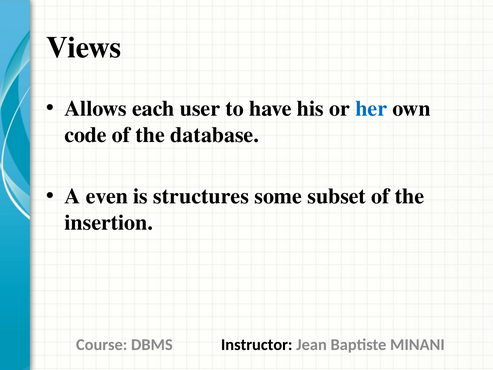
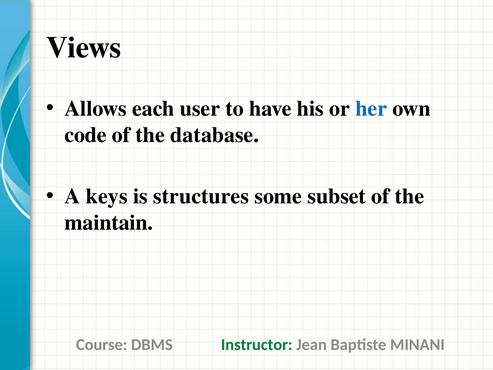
even: even -> keys (107, 196)
insertion: insertion -> maintain (109, 222)
Instructor colour: black -> green (257, 344)
